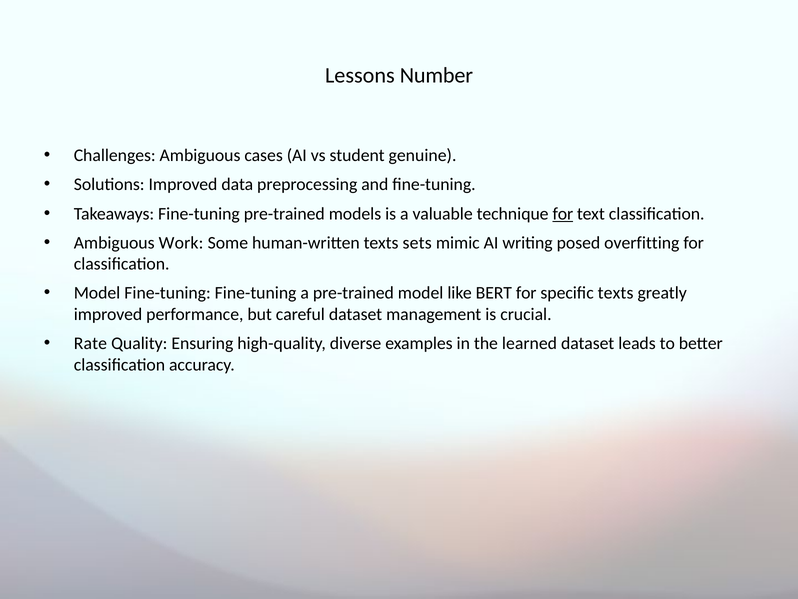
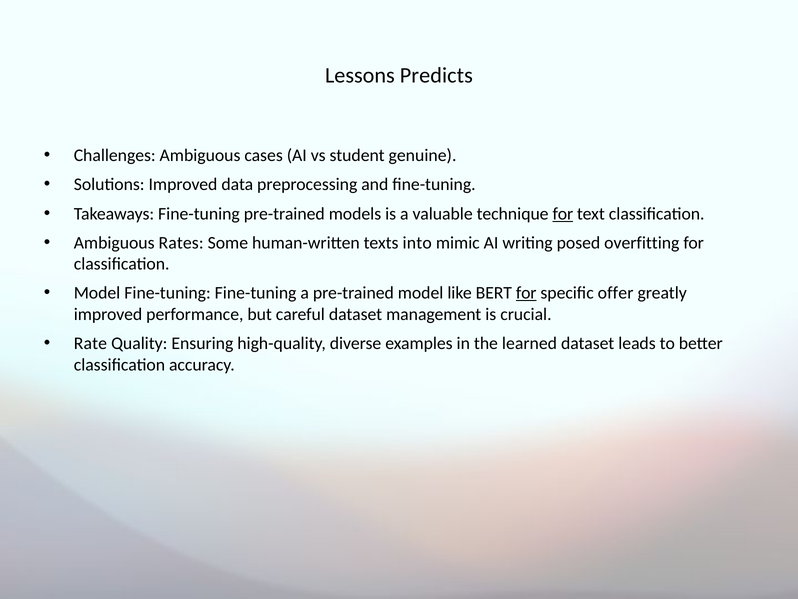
Number: Number -> Predicts (436, 75)
Work: Work -> Rates (181, 243)
sets: sets -> into (417, 243)
for underline: none -> present (526, 293)
specific texts: texts -> offer (616, 293)
